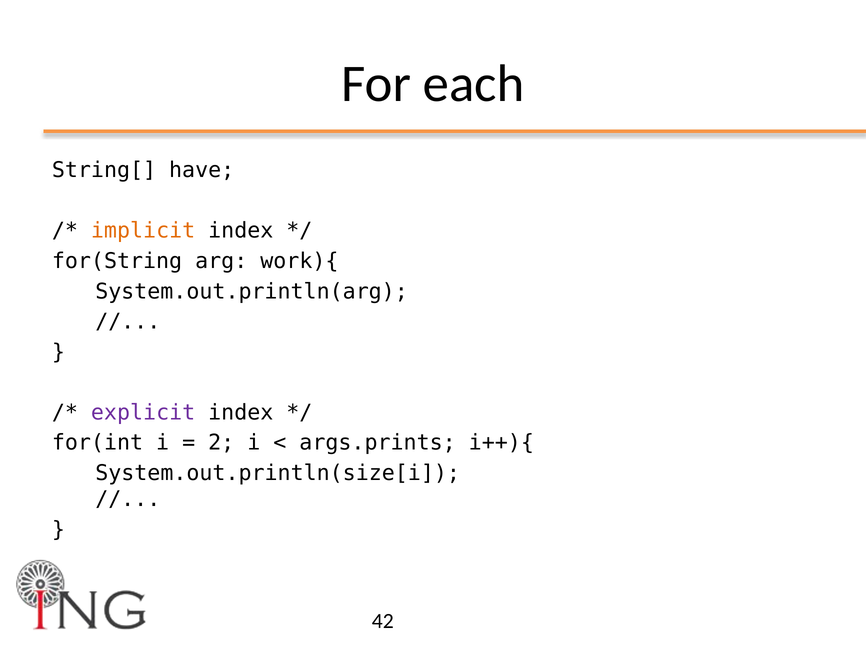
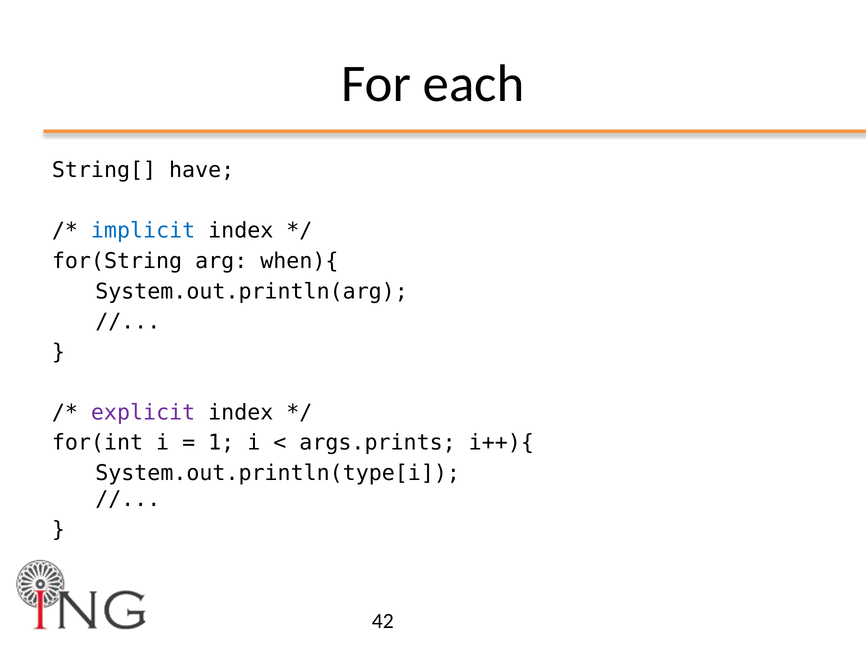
implicit colour: orange -> blue (143, 231)
work){: work){ -> when){ (299, 261)
2: 2 -> 1 (221, 443)
System.out.println(size[i: System.out.println(size[i -> System.out.println(type[i (278, 473)
